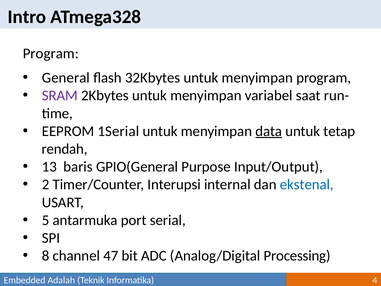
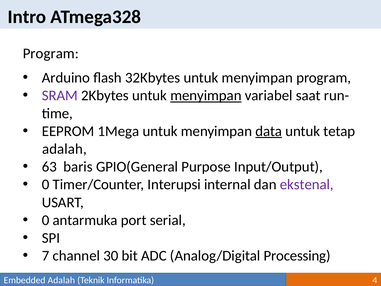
General: General -> Arduino (66, 78)
menyimpan underline: none -> present (206, 95)
1Serial: 1Serial -> 1Mega (118, 131)
rendah: rendah -> adalah (64, 149)
13: 13 -> 63 (49, 167)
2: 2 -> 0 (46, 184)
ekstenal colour: blue -> purple (307, 184)
5: 5 -> 0 (46, 220)
8: 8 -> 7 (46, 256)
47: 47 -> 30 (111, 256)
